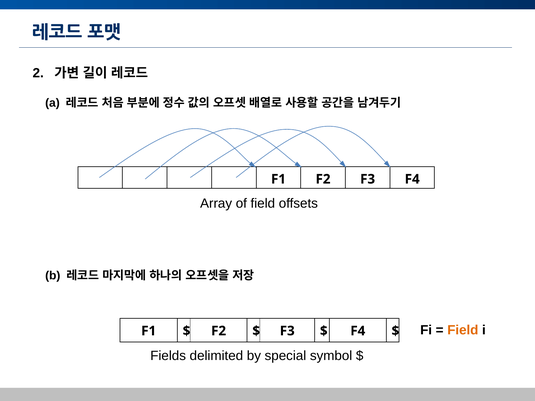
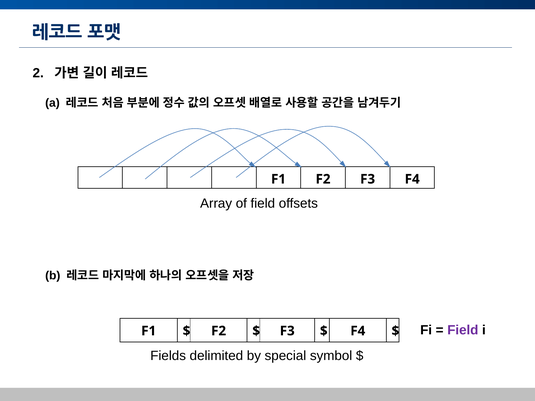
Field colour: orange -> purple (463, 330)
